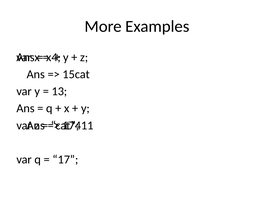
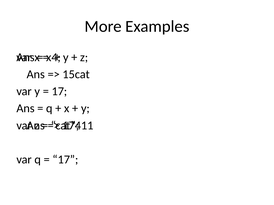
13: 13 -> 17 (59, 92)
